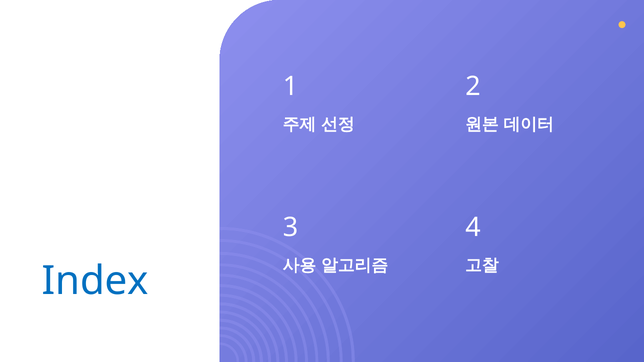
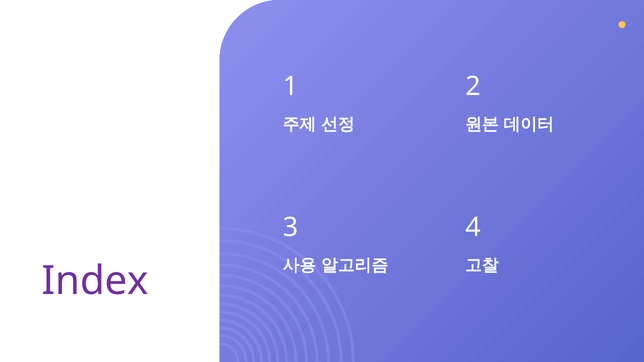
Index colour: blue -> purple (95, 281)
